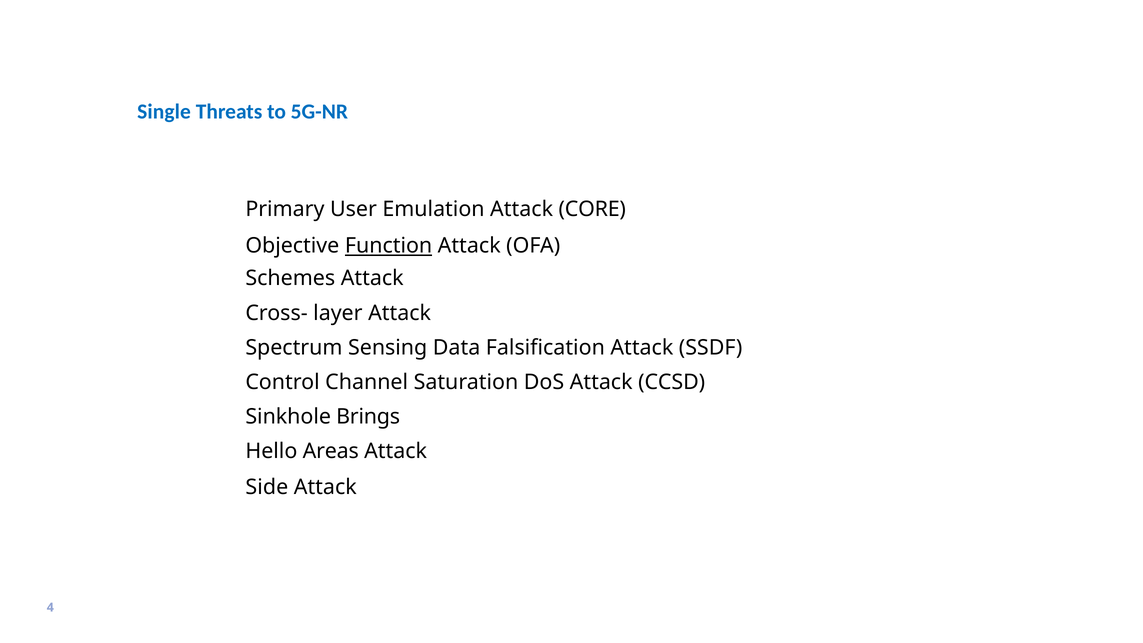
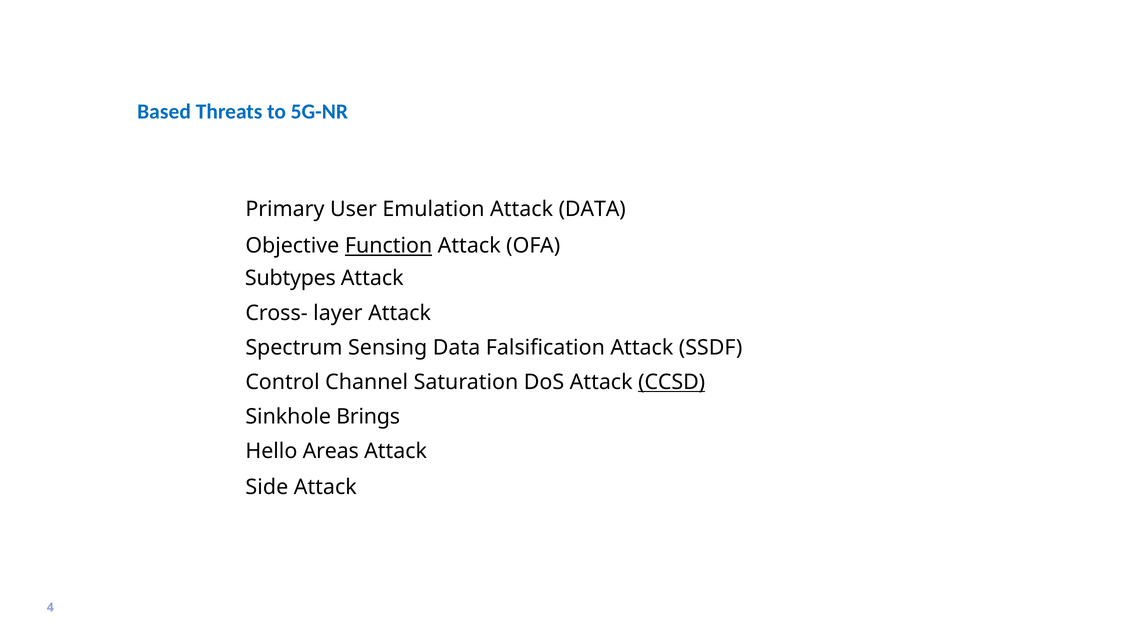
Single: Single -> Based (164, 112)
Attack CORE: CORE -> DATA (592, 209)
Schemes: Schemes -> Subtypes (290, 278)
CCSD underline: none -> present (672, 382)
